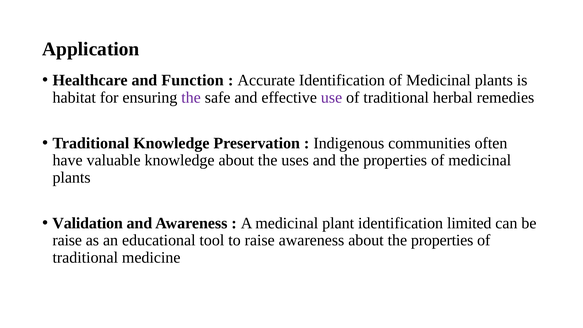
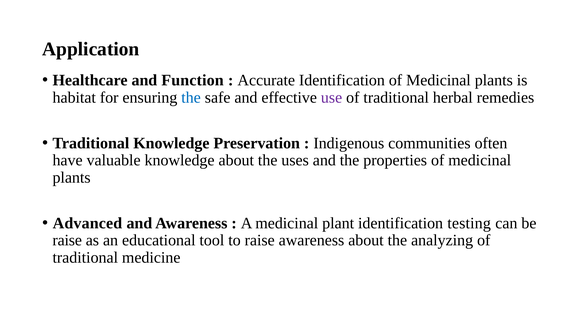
the colour: purple -> blue (191, 98)
Validation: Validation -> Advanced (87, 223)
limited: limited -> testing (469, 223)
about the properties: properties -> analyzing (442, 240)
